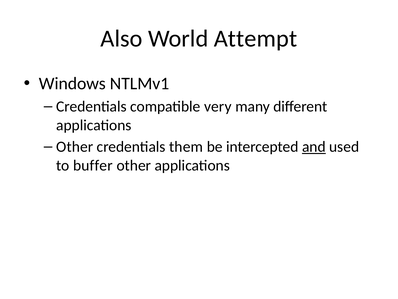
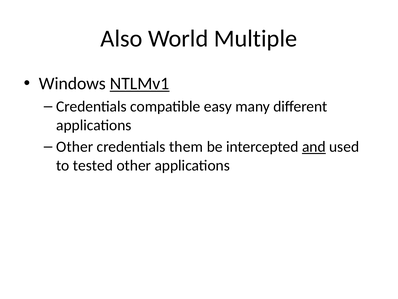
Attempt: Attempt -> Multiple (255, 39)
NTLMv1 underline: none -> present (140, 83)
very: very -> easy (218, 106)
buffer: buffer -> tested (93, 165)
